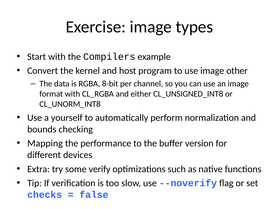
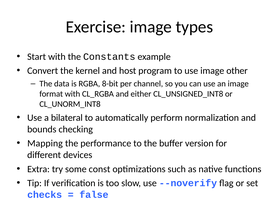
Compilers: Compilers -> Constants (109, 57)
yourself: yourself -> bilateral (67, 118)
verify: verify -> const (99, 169)
